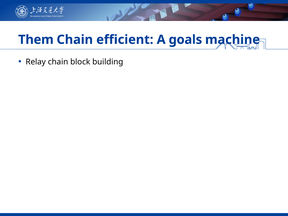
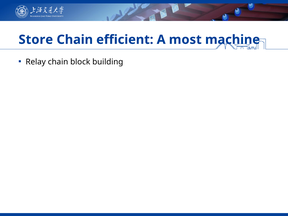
Them: Them -> Store (36, 40)
goals: goals -> most (185, 40)
